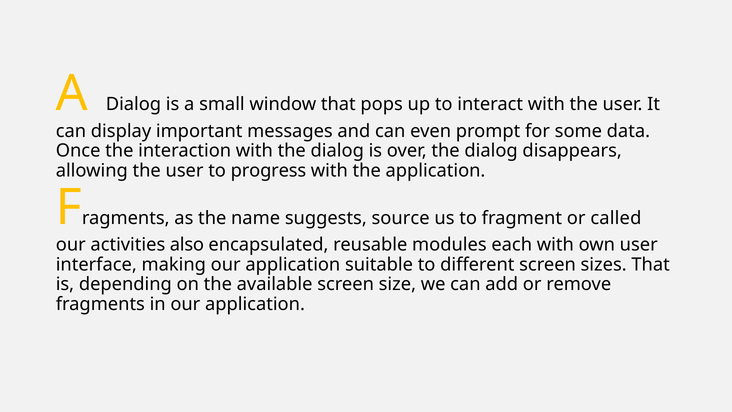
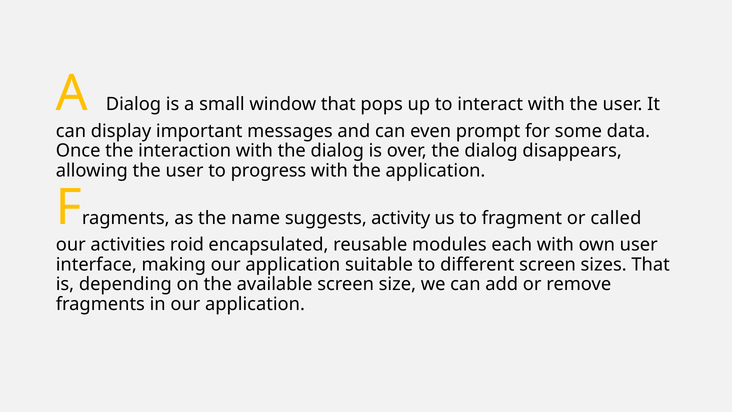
source: source -> activity (401, 218)
also: also -> roid (187, 245)
